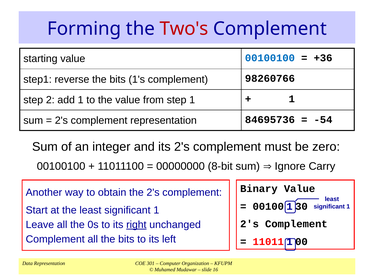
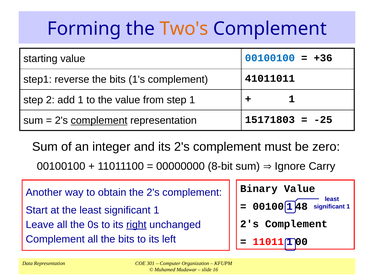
Two's colour: red -> orange (184, 29)
98260766: 98260766 -> 41011011 (270, 79)
complement underline: none -> present (99, 121)
84695736: 84695736 -> 15171803 (270, 120)
-54: -54 -> -25 (323, 120)
30: 30 -> 48 (301, 207)
